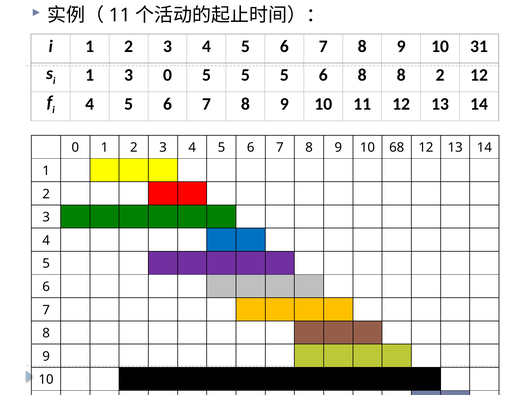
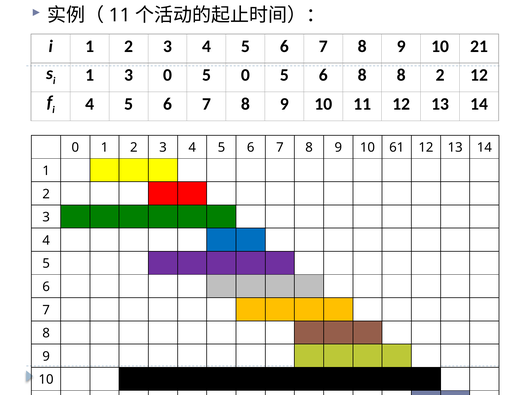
31: 31 -> 21 (479, 46)
0 5 5: 5 -> 0 (245, 75)
68: 68 -> 61 (397, 147)
